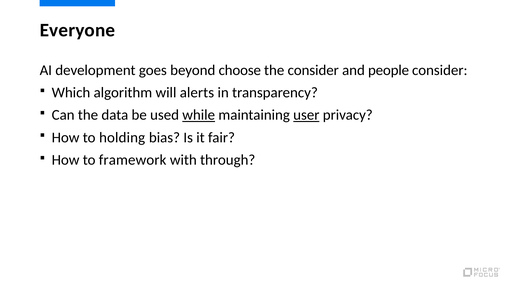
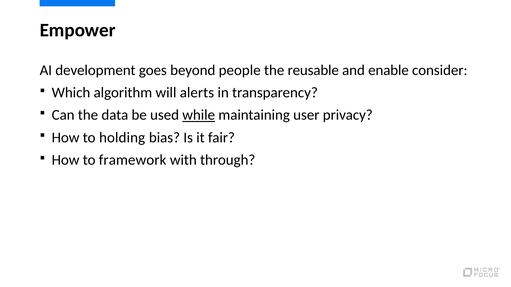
Everyone: Everyone -> Empower (78, 30)
choose: choose -> people (240, 70)
the consider: consider -> reusable (313, 70)
people: people -> enable (389, 70)
user underline: present -> none (306, 115)
